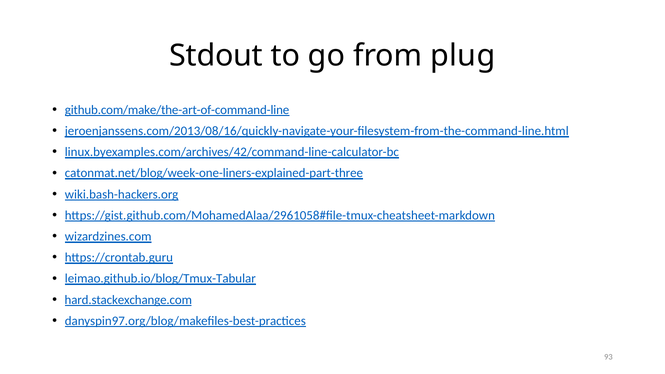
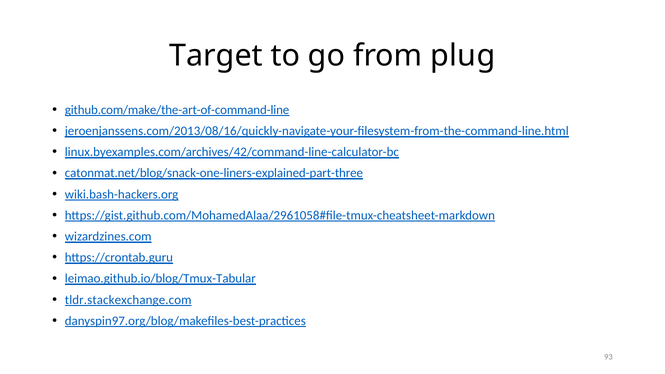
Stdout: Stdout -> Target (216, 56)
catonmat.net/blog/week-one-liners-explained-part-three: catonmat.net/blog/week-one-liners-explained-part-three -> catonmat.net/blog/snack-one-liners-explained-part-three (214, 173)
hard.stackexchange.com: hard.stackexchange.com -> tldr.stackexchange.com (128, 300)
